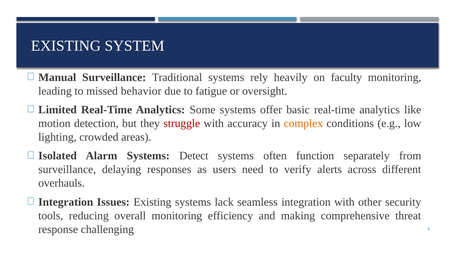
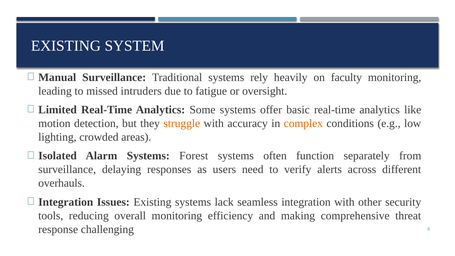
behavior: behavior -> intruders (141, 91)
struggle colour: red -> orange (182, 123)
Detect: Detect -> Forest (194, 156)
